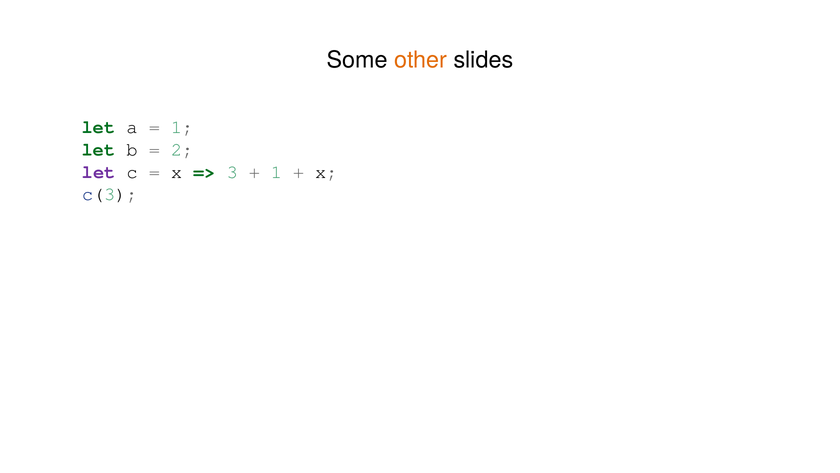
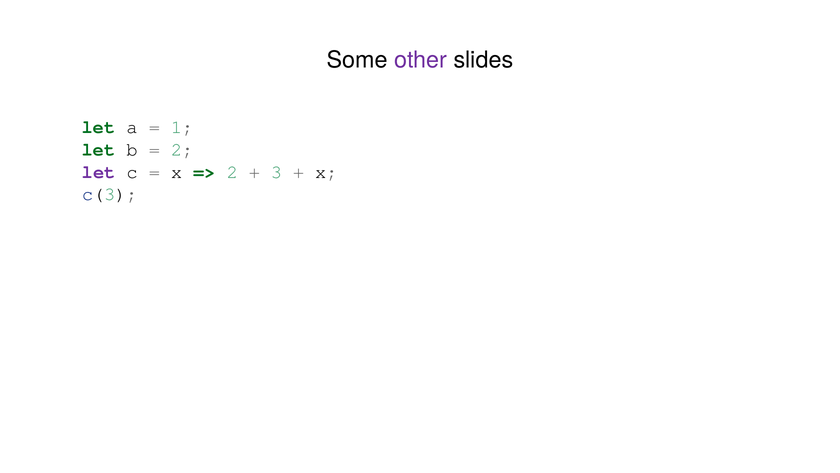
other colour: orange -> purple (421, 60)
3: 3 -> 2 (232, 172)
1: 1 -> 3 (276, 172)
